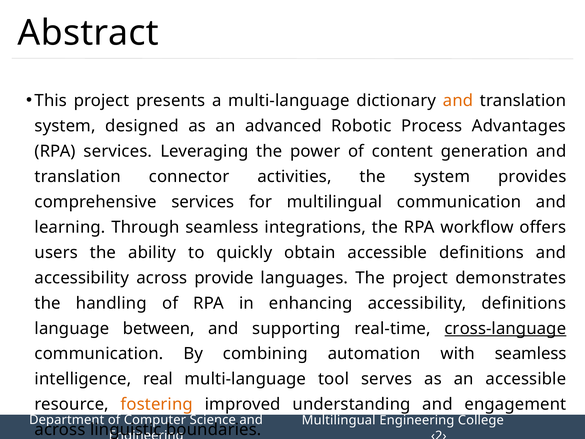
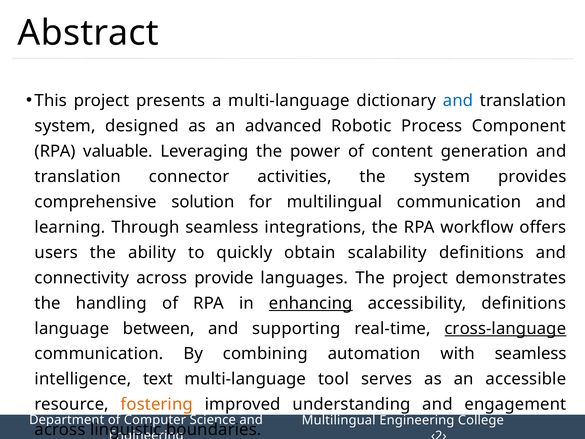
and colour: orange -> blue (458, 101)
Advantages: Advantages -> Component (519, 126)
RPA services: services -> valuable (118, 151)
comprehensive services: services -> solution (203, 202)
obtain accessible: accessible -> scalability (387, 252)
accessibility: accessibility -> connectivity (82, 278)
enhancing underline: none -> present (311, 303)
real: real -> text (158, 379)
